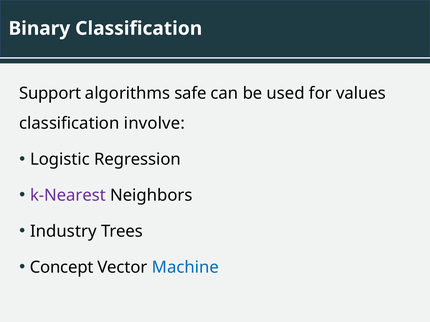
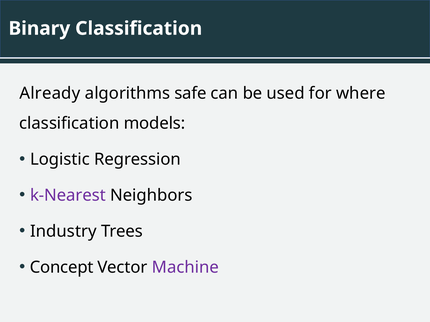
Support: Support -> Already (50, 94)
values: values -> where (361, 94)
involve: involve -> models (155, 124)
Machine colour: blue -> purple (185, 268)
